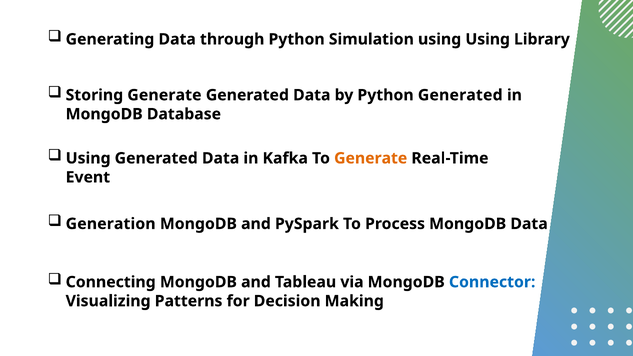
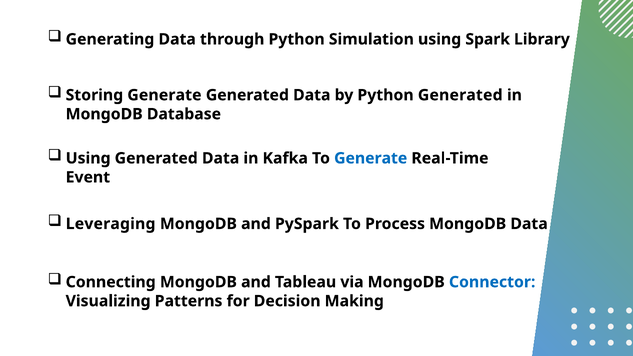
using Using: Using -> Spark (488, 39)
Generate colour: orange -> blue (371, 158)
Generation: Generation -> Leveraging (111, 224)
